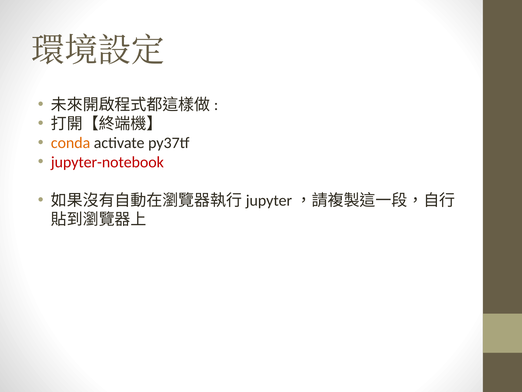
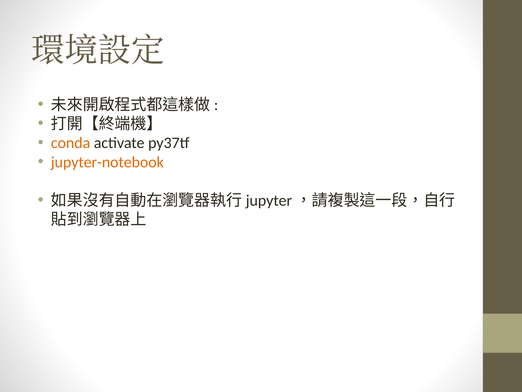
jupyter-notebook colour: red -> orange (107, 162)
